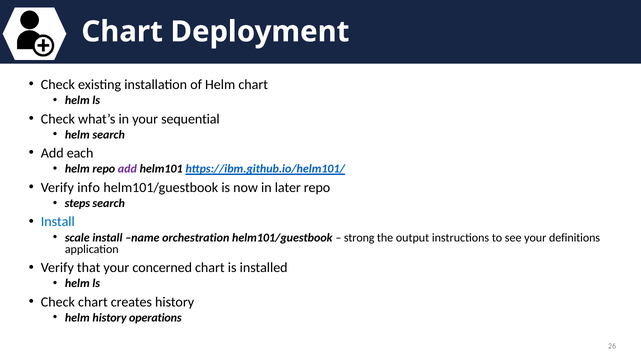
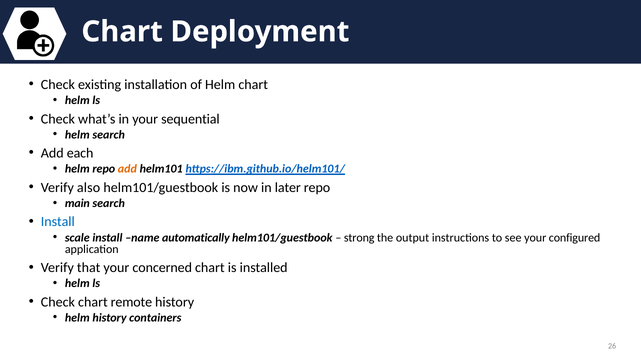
add colour: purple -> orange (127, 169)
info: info -> also (89, 188)
steps: steps -> main (77, 204)
orchestration: orchestration -> automatically (196, 238)
definitions: definitions -> configured (575, 238)
creates: creates -> remote (131, 302)
operations: operations -> containers (155, 318)
